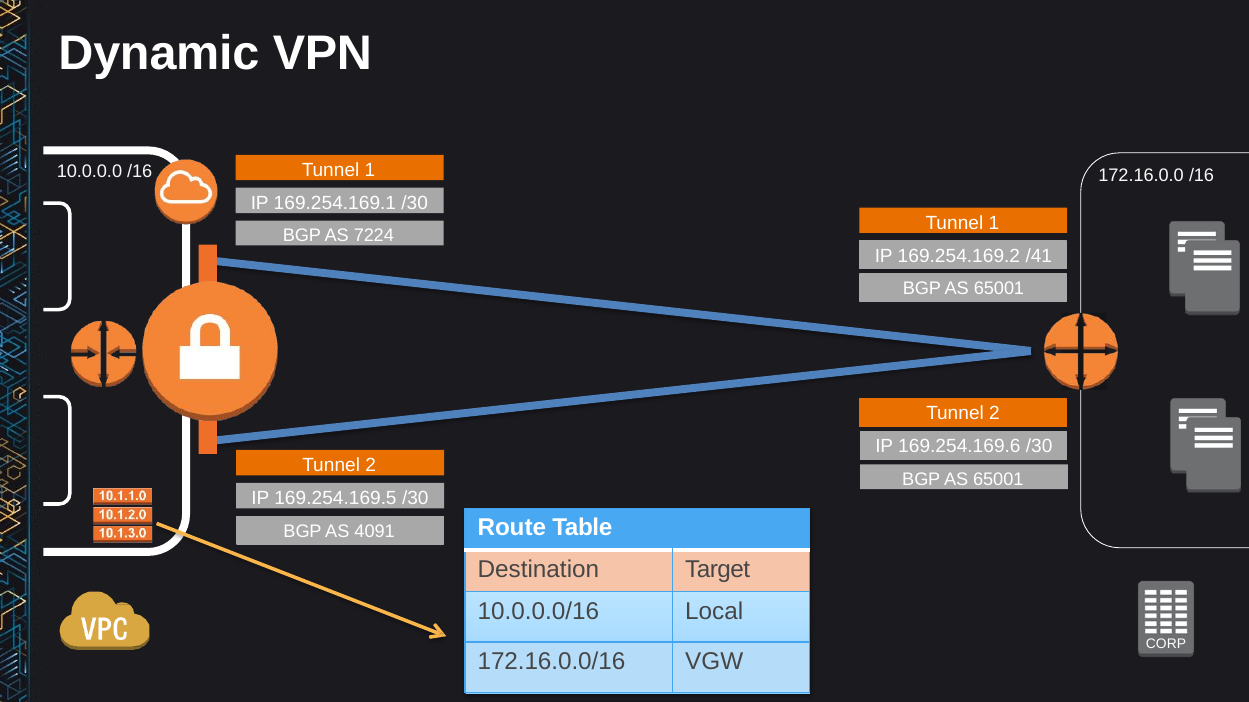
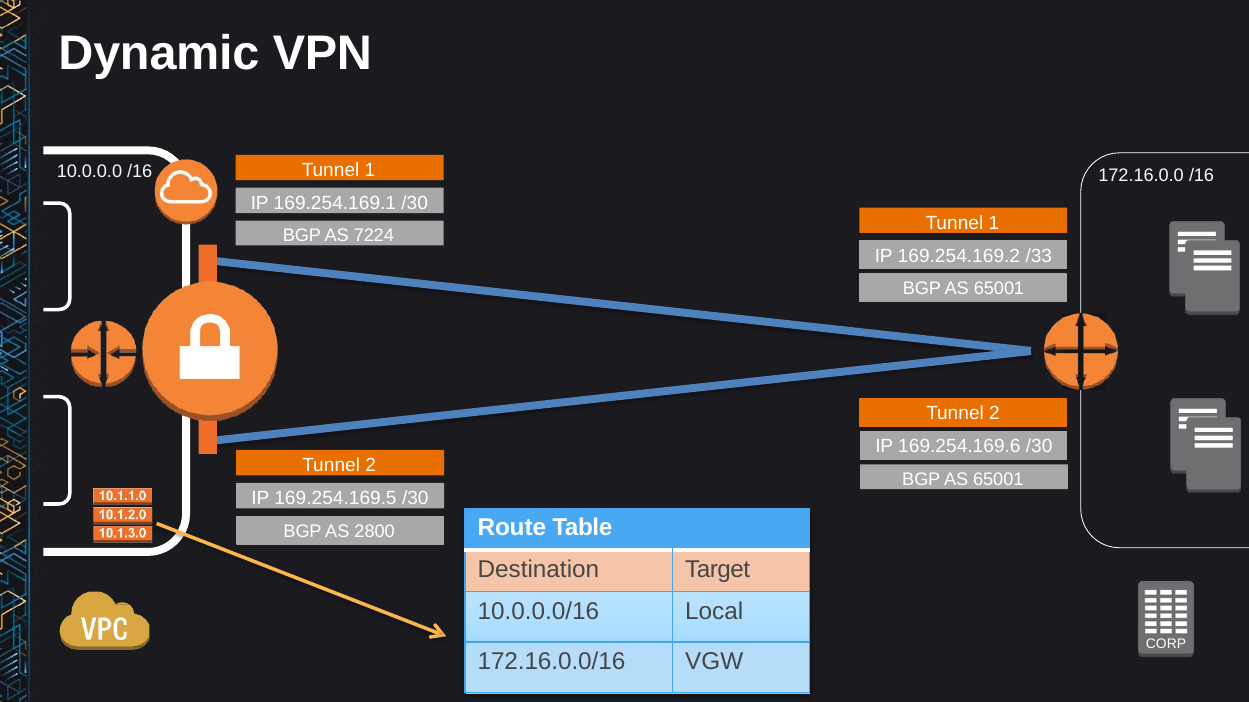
/41: /41 -> /33 (1039, 256)
4091: 4091 -> 2800 (375, 532)
